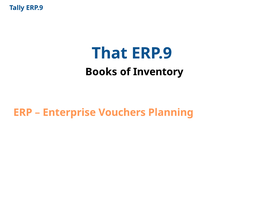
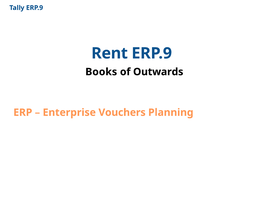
That: That -> Rent (110, 53)
Inventory: Inventory -> Outwards (158, 72)
